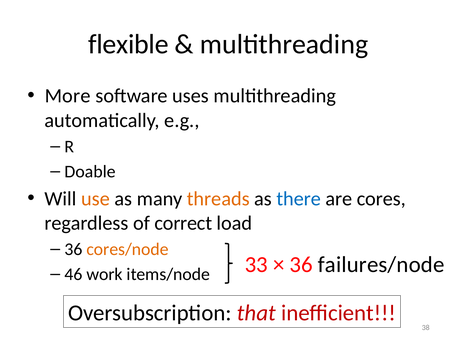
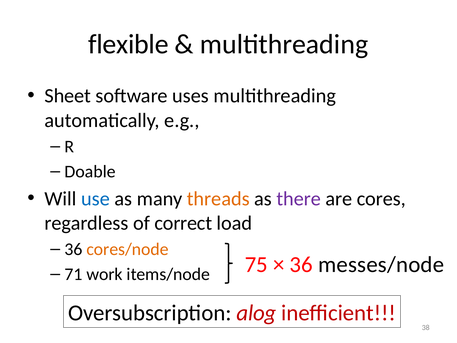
More: More -> Sheet (68, 96)
use colour: orange -> blue (96, 198)
there colour: blue -> purple (299, 198)
46: 46 -> 71 (74, 274)
33: 33 -> 75 (256, 265)
failures/node: failures/node -> messes/node (381, 265)
that: that -> alog (257, 313)
